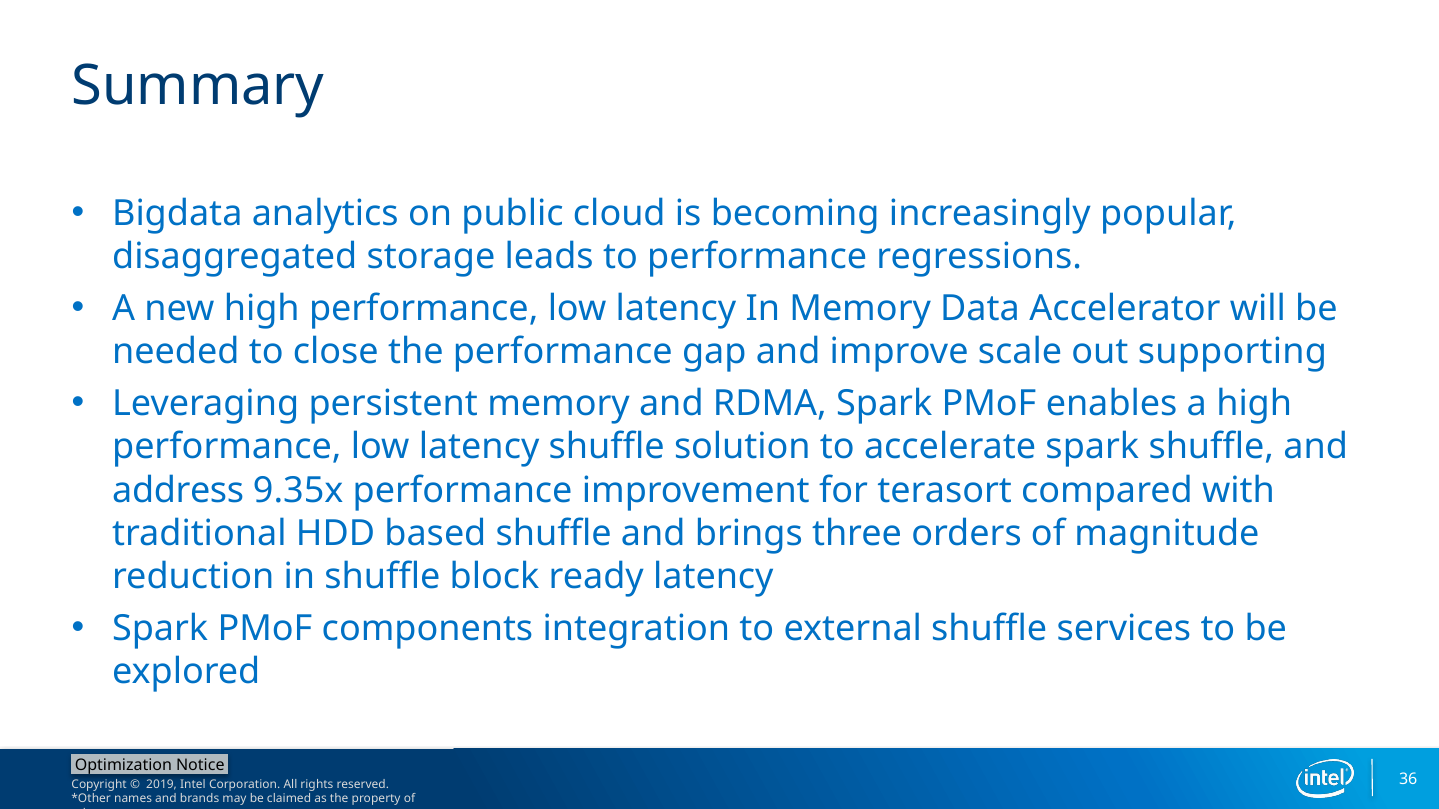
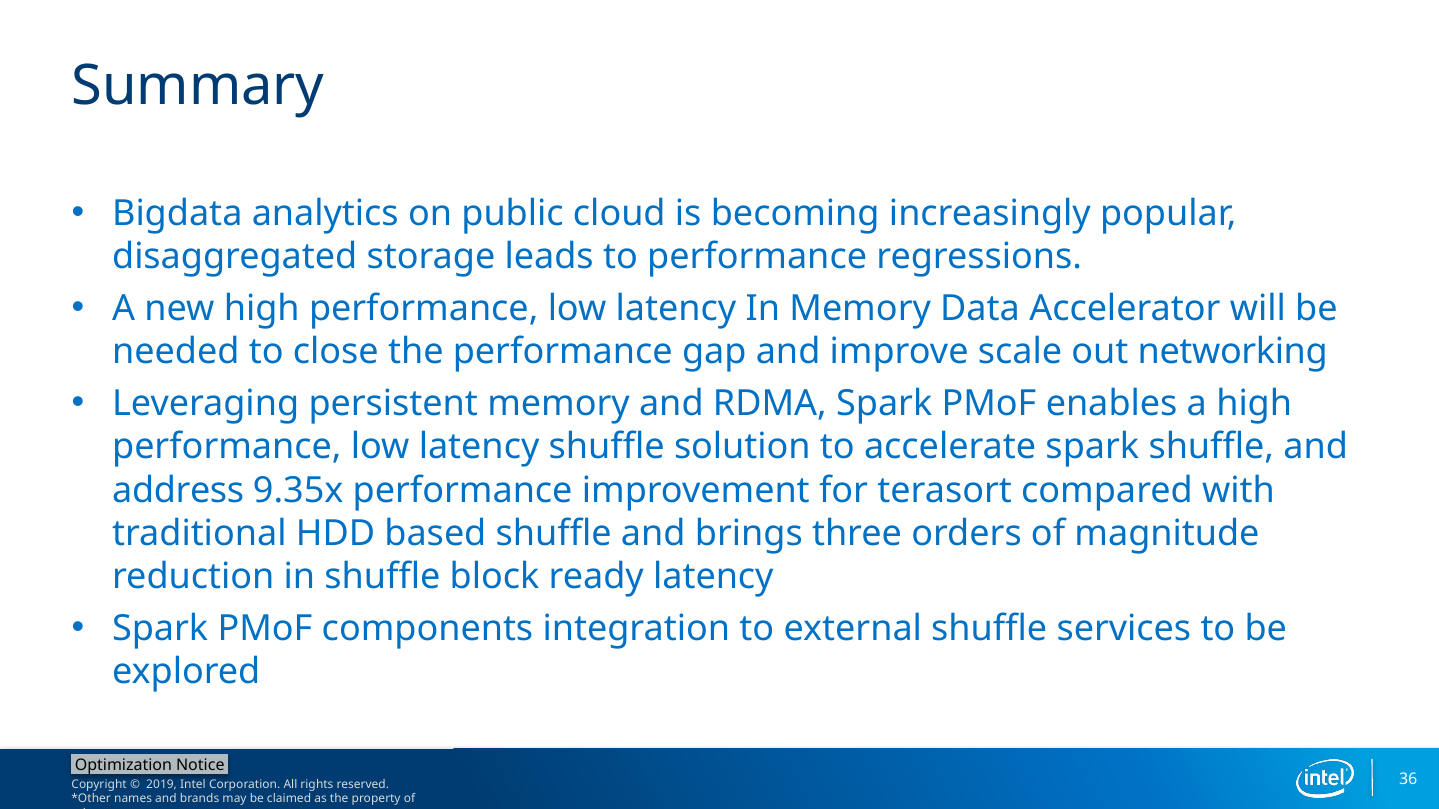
supporting: supporting -> networking (1233, 352)
